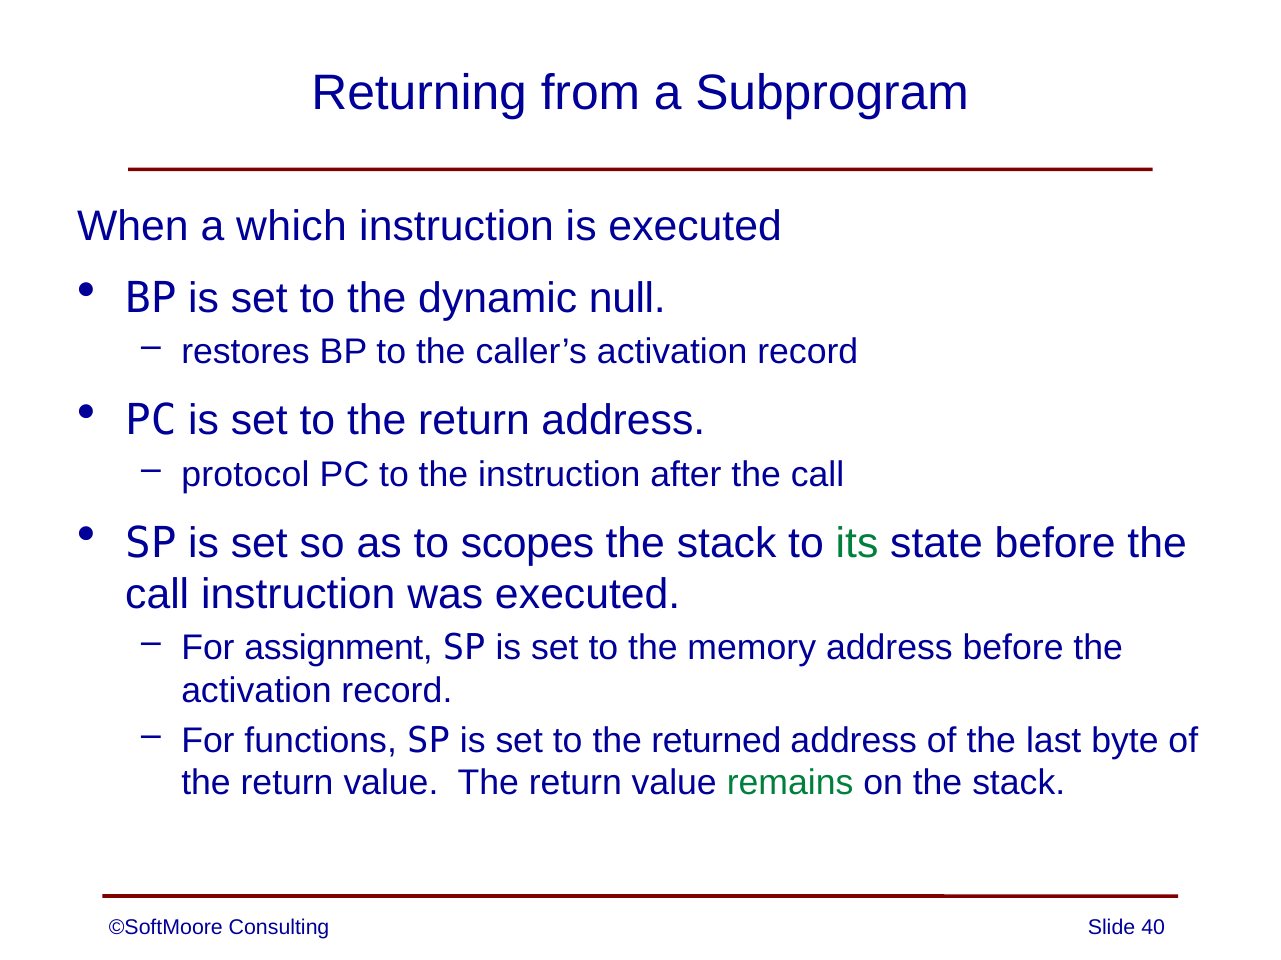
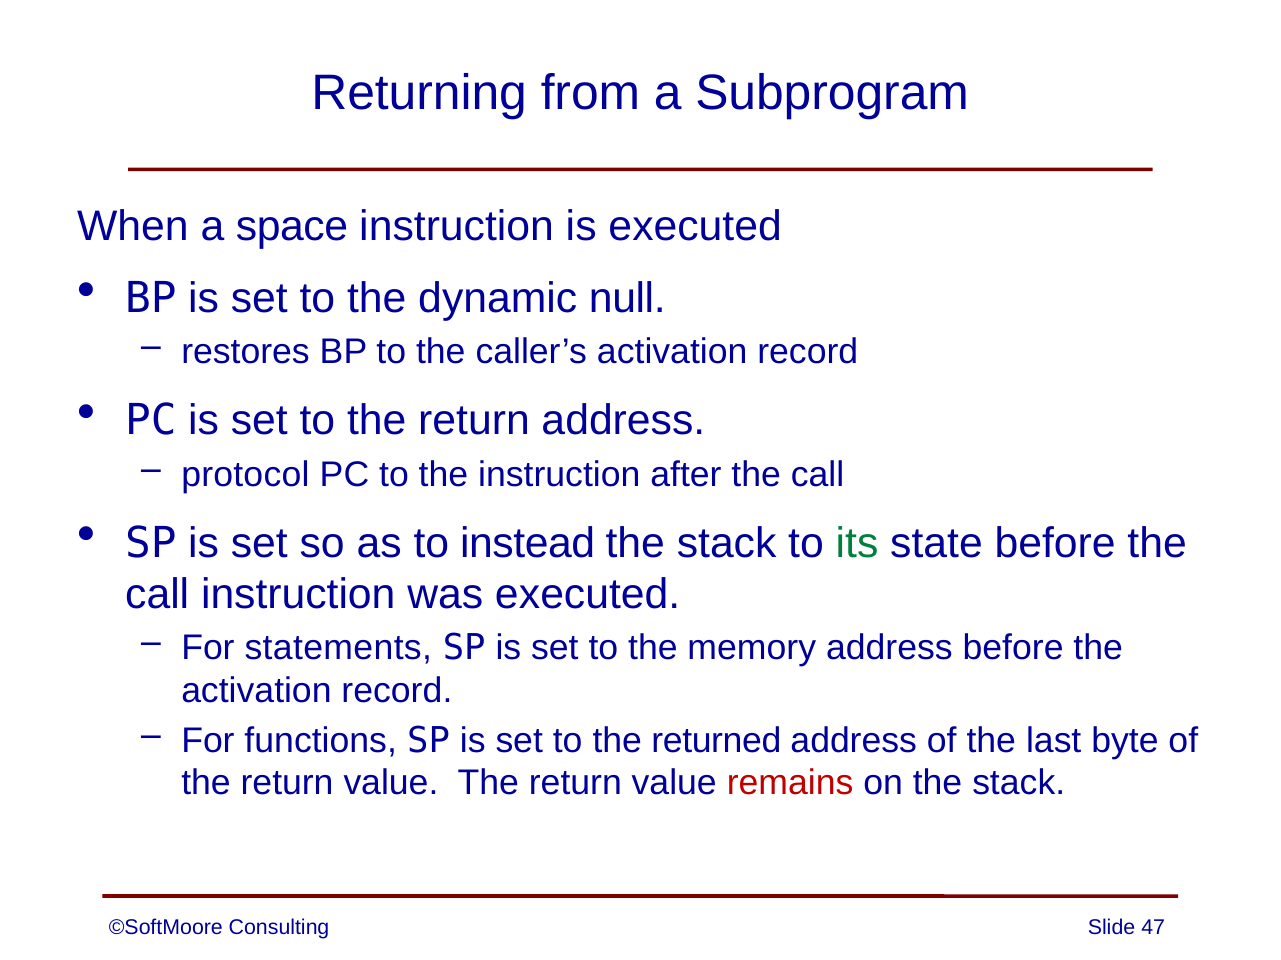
which: which -> space (292, 226)
scopes: scopes -> instead (528, 543)
assignment: assignment -> statements (338, 648)
remains colour: green -> red (790, 784)
40: 40 -> 47 (1153, 928)
